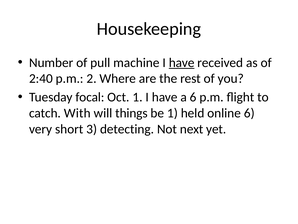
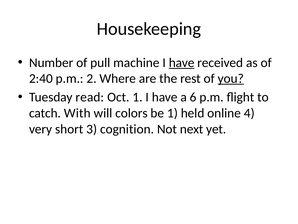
you underline: none -> present (231, 78)
focal: focal -> read (90, 97)
things: things -> colors (131, 113)
online 6: 6 -> 4 (249, 113)
detecting: detecting -> cognition (127, 129)
